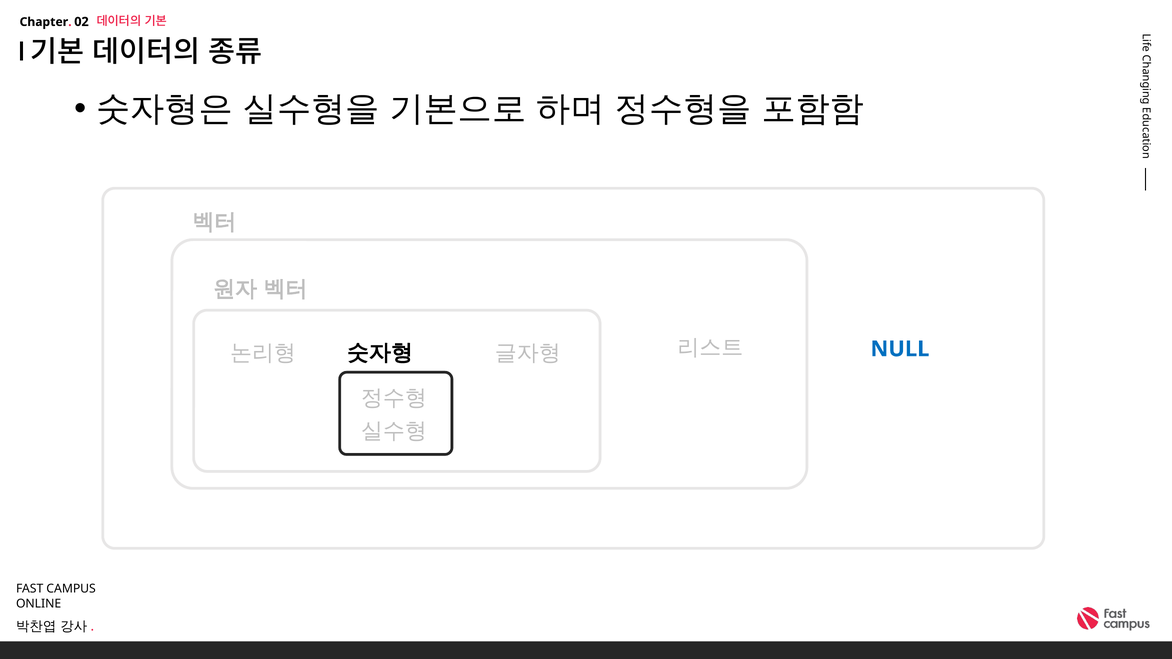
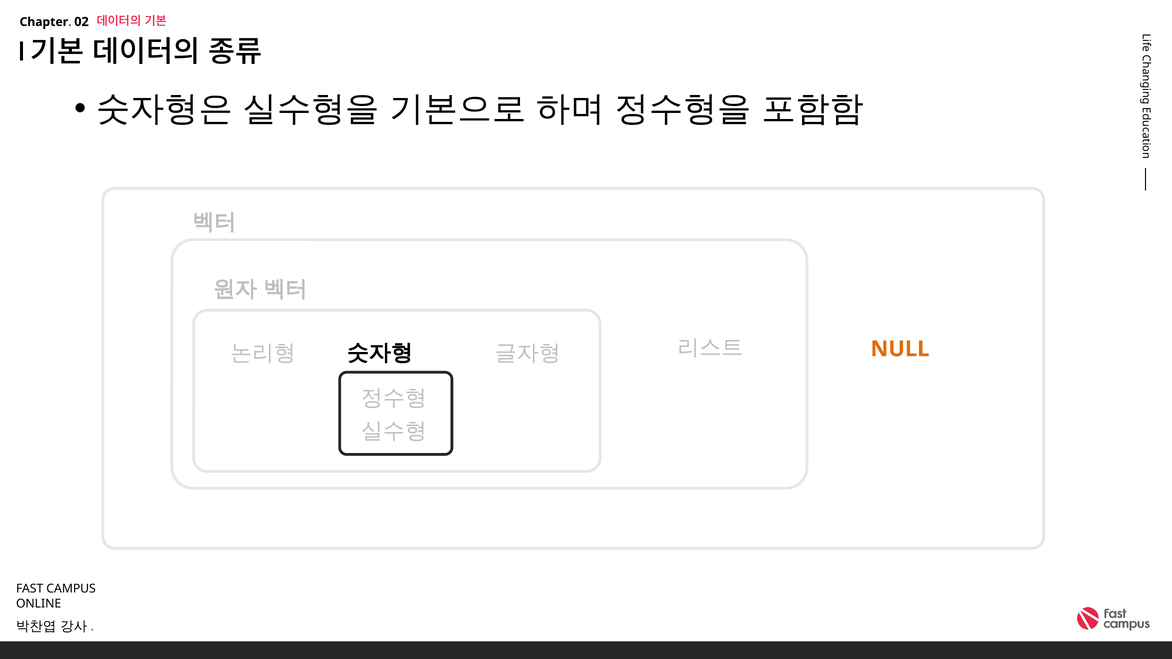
NULL colour: blue -> orange (900, 349)
